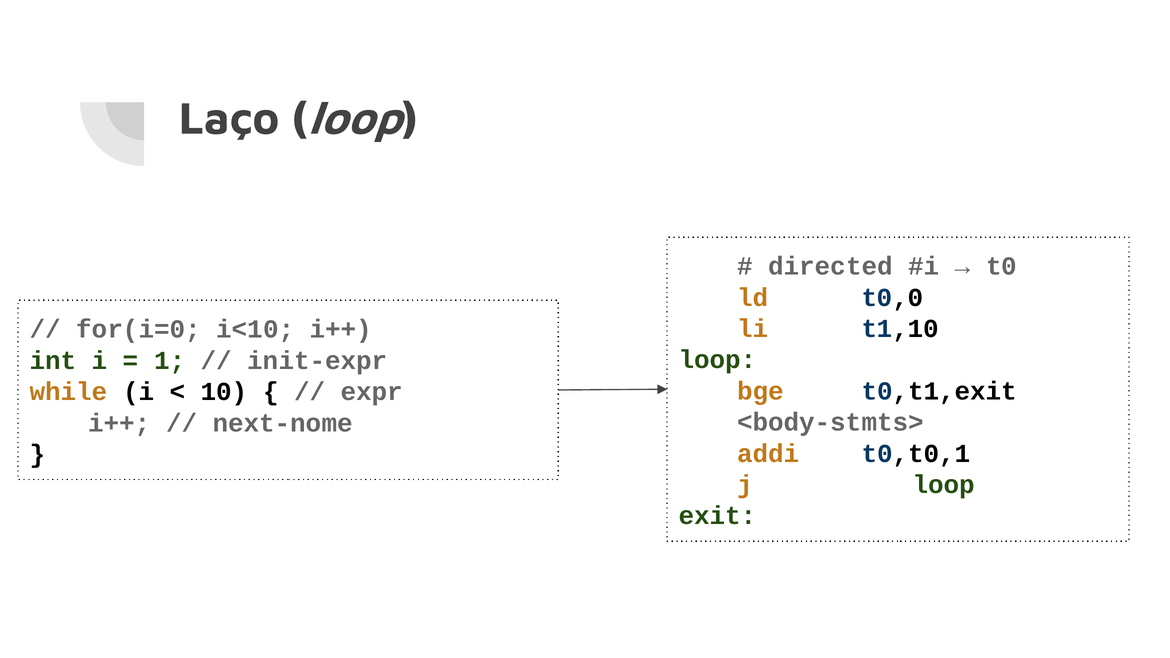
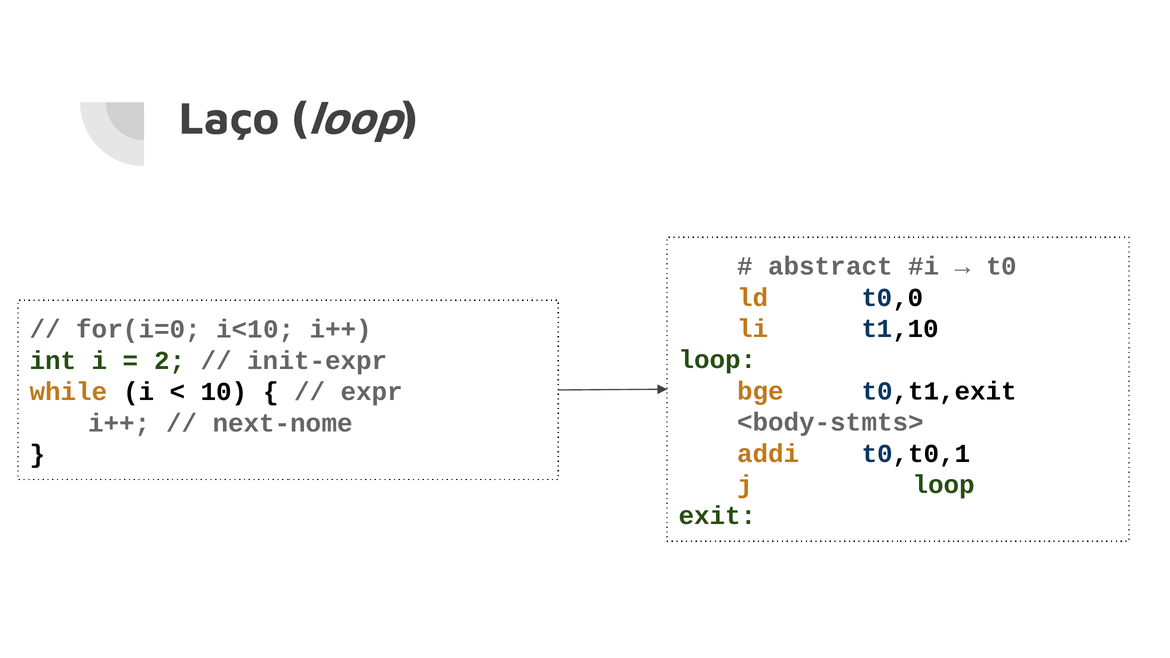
directed: directed -> abstract (831, 266)
1: 1 -> 2 (170, 361)
